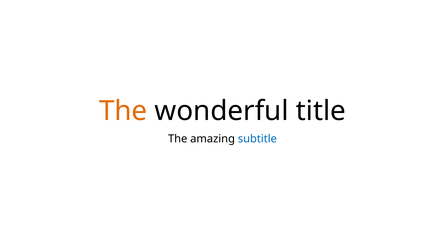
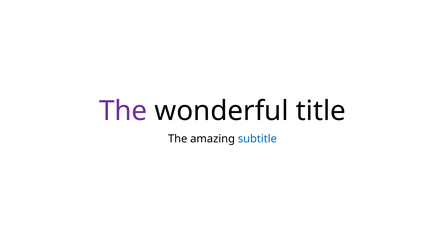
The colour: orange -> purple (123, 111)
